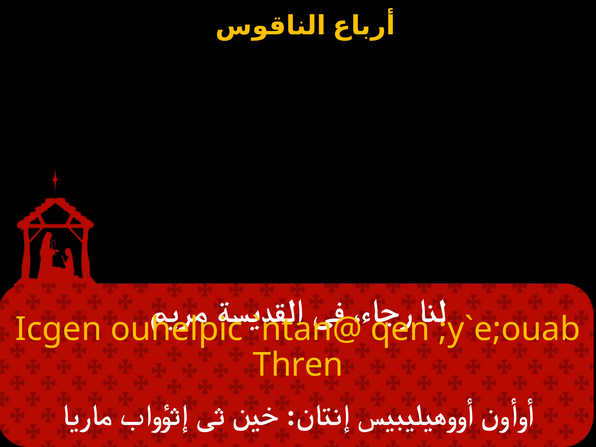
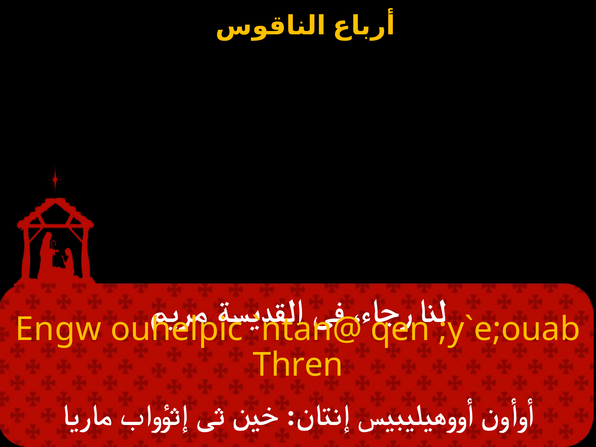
Icgen: Icgen -> Engw (58, 329)
